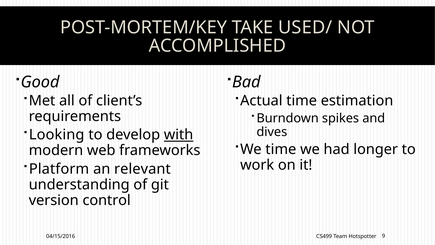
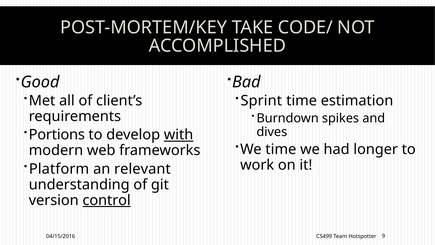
USED/: USED/ -> CODE/ (305, 27)
Actual: Actual -> Sprint (261, 101)
Looking: Looking -> Portions (57, 135)
control underline: none -> present (107, 200)
